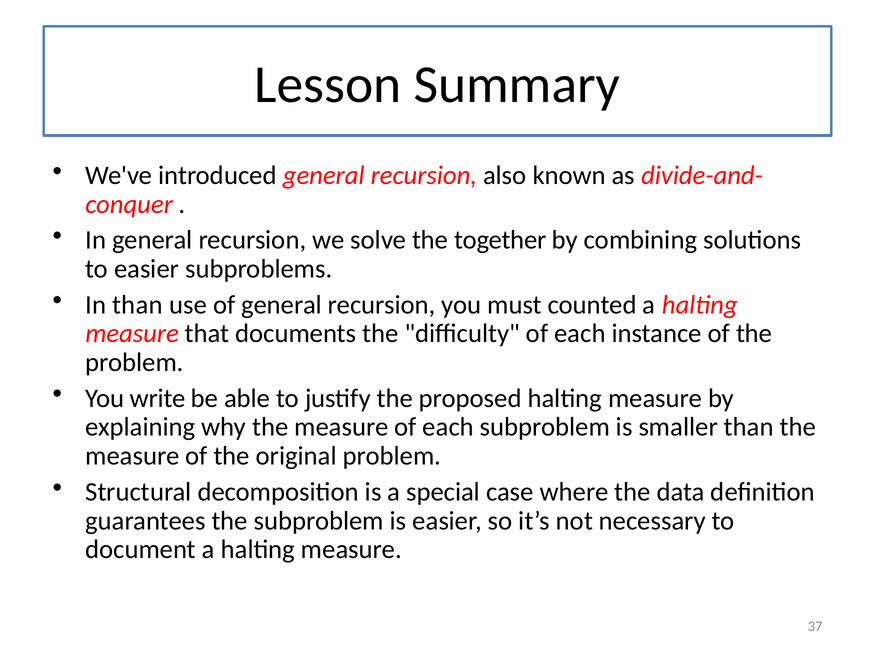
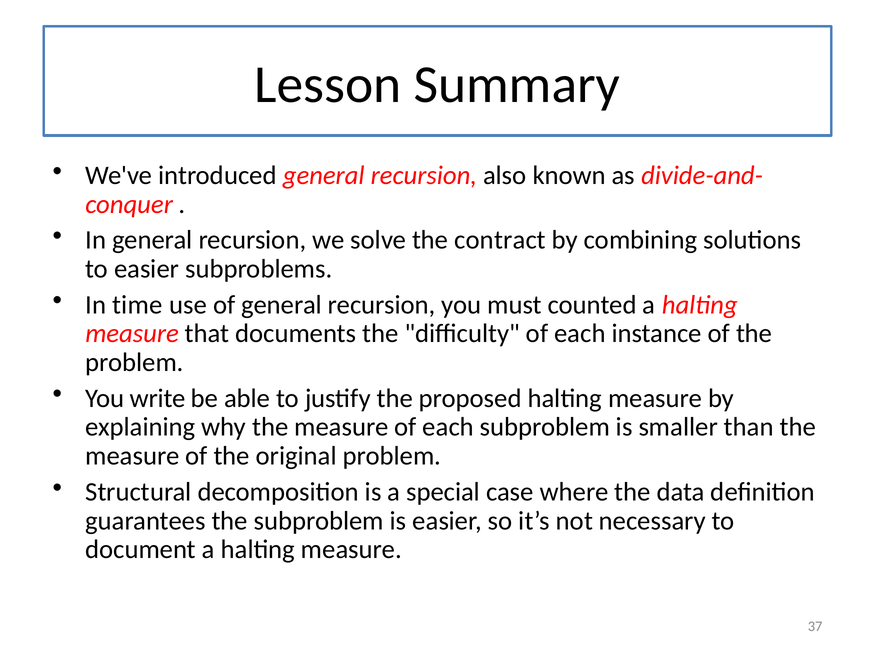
together: together -> contract (500, 240)
In than: than -> time (138, 305)
